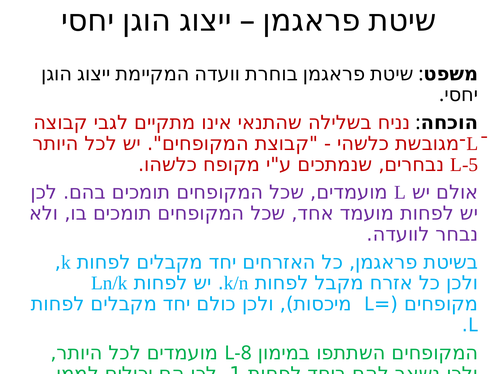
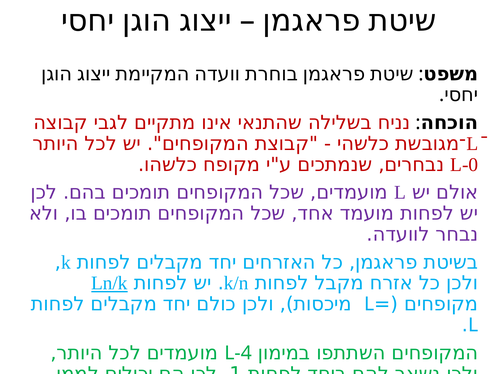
L-5: L-5 -> L-0 (464, 164)
Ln/k underline: none -> present (109, 283)
L-8: L-8 -> L-4 (238, 353)
